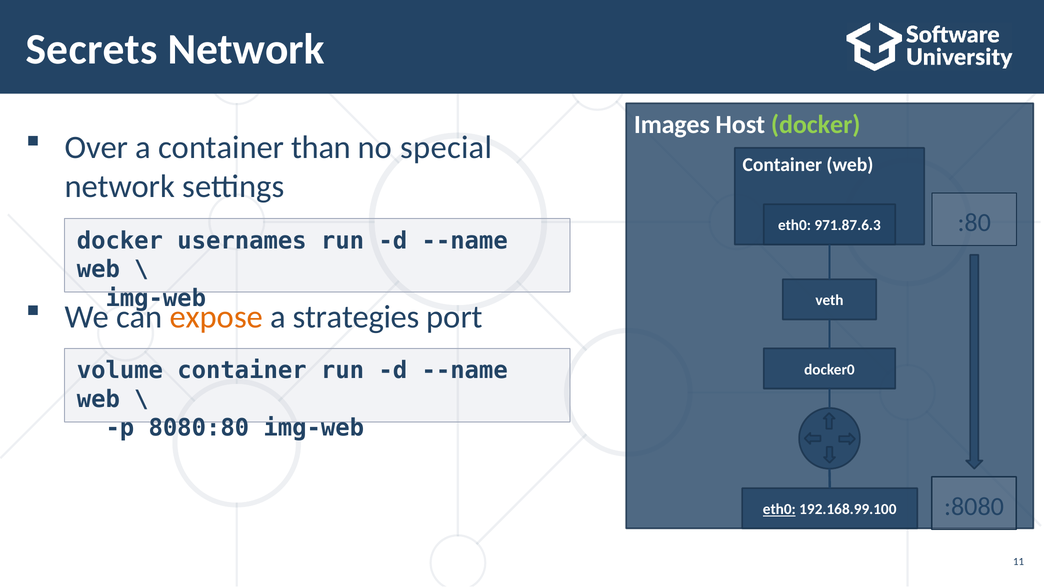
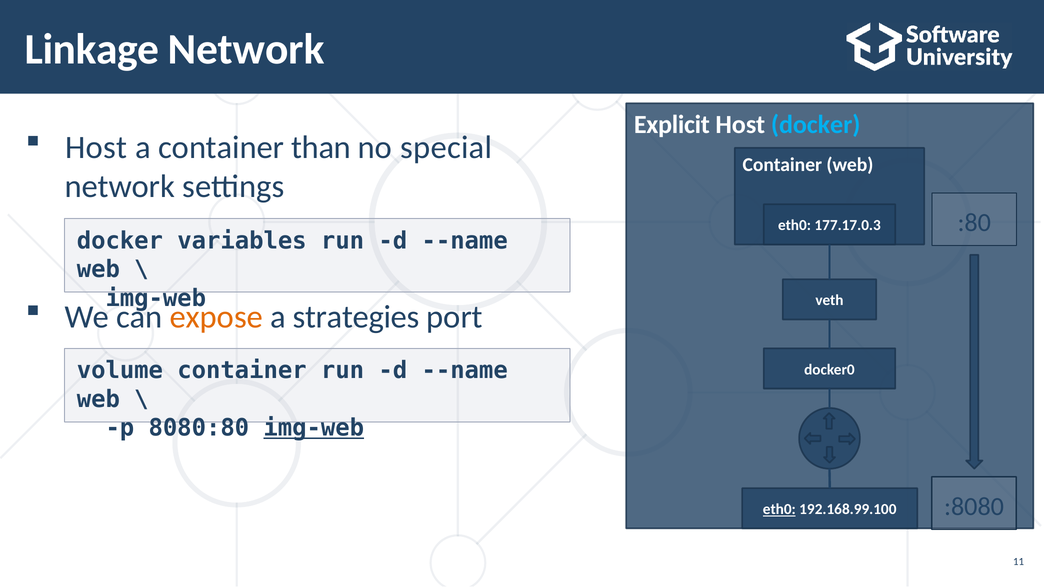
Secrets: Secrets -> Linkage (92, 49)
Images: Images -> Explicit (672, 125)
docker colour: light green -> light blue (816, 125)
Over: Over -> Host (96, 147)
971.87.6.3: 971.87.6.3 -> 177.17.0.3 (848, 226)
usernames: usernames -> variables (242, 241)
img-web underline: none -> present (314, 428)
